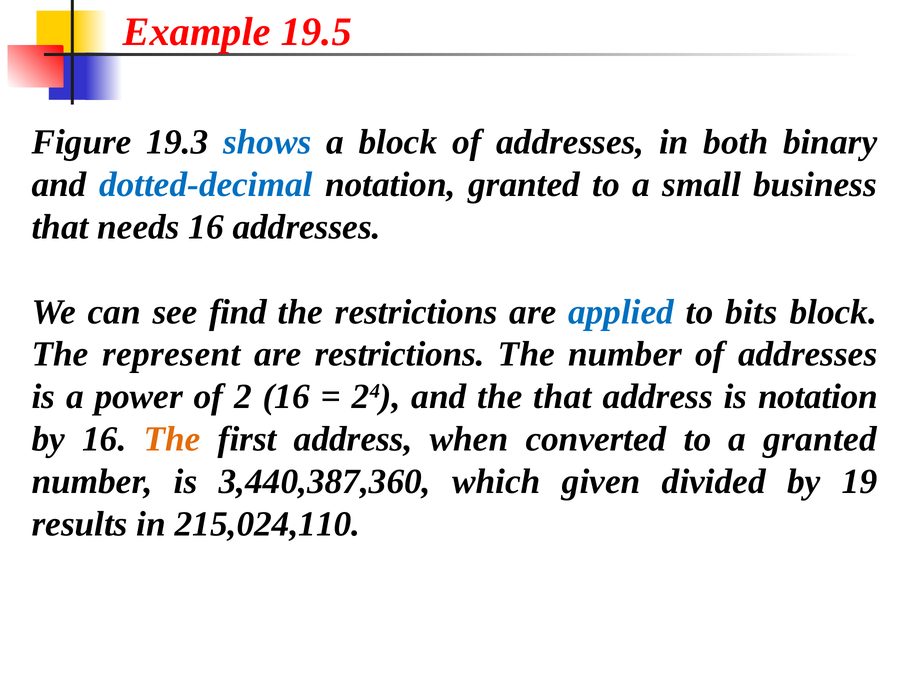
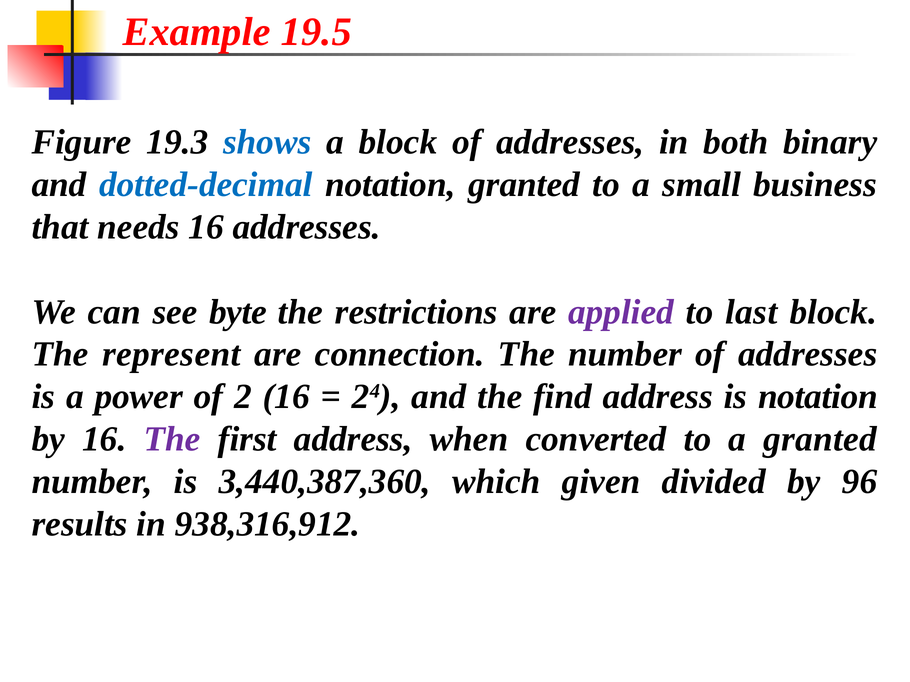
find: find -> byte (238, 312)
applied colour: blue -> purple (621, 312)
bits: bits -> last (751, 312)
are restrictions: restrictions -> connection (400, 355)
the that: that -> find (563, 397)
The colour: orange -> purple (172, 440)
19: 19 -> 96 (860, 482)
215,024,110: 215,024,110 -> 938,316,912 (268, 525)
